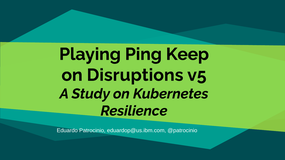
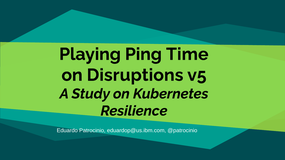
Keep: Keep -> Time (187, 54)
